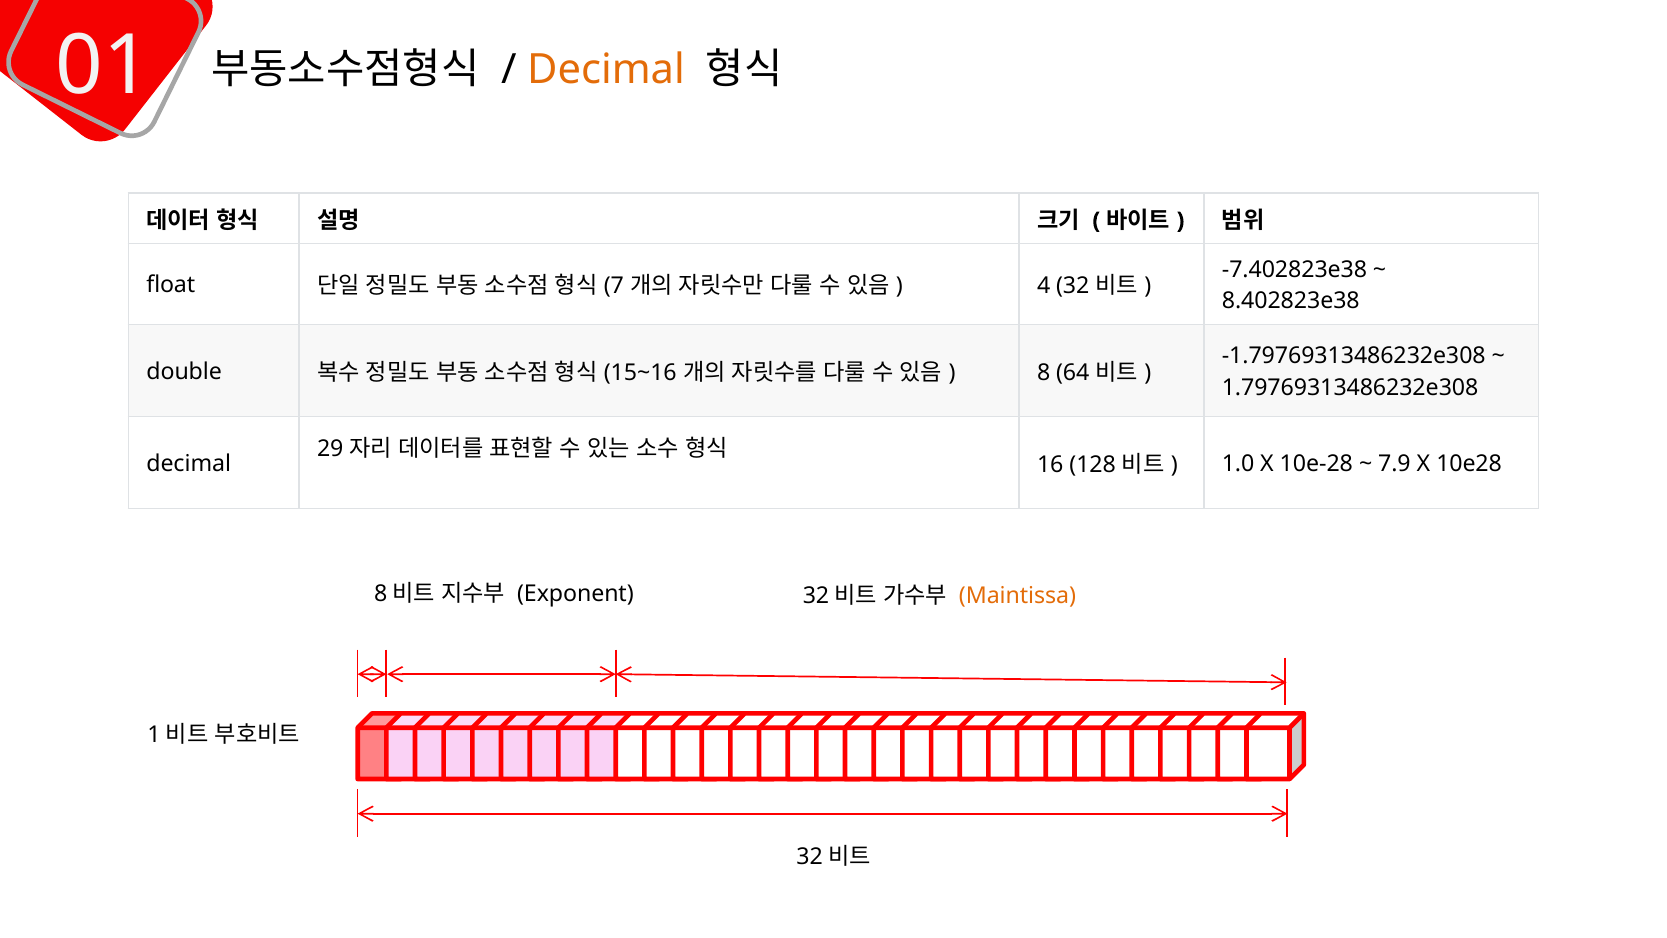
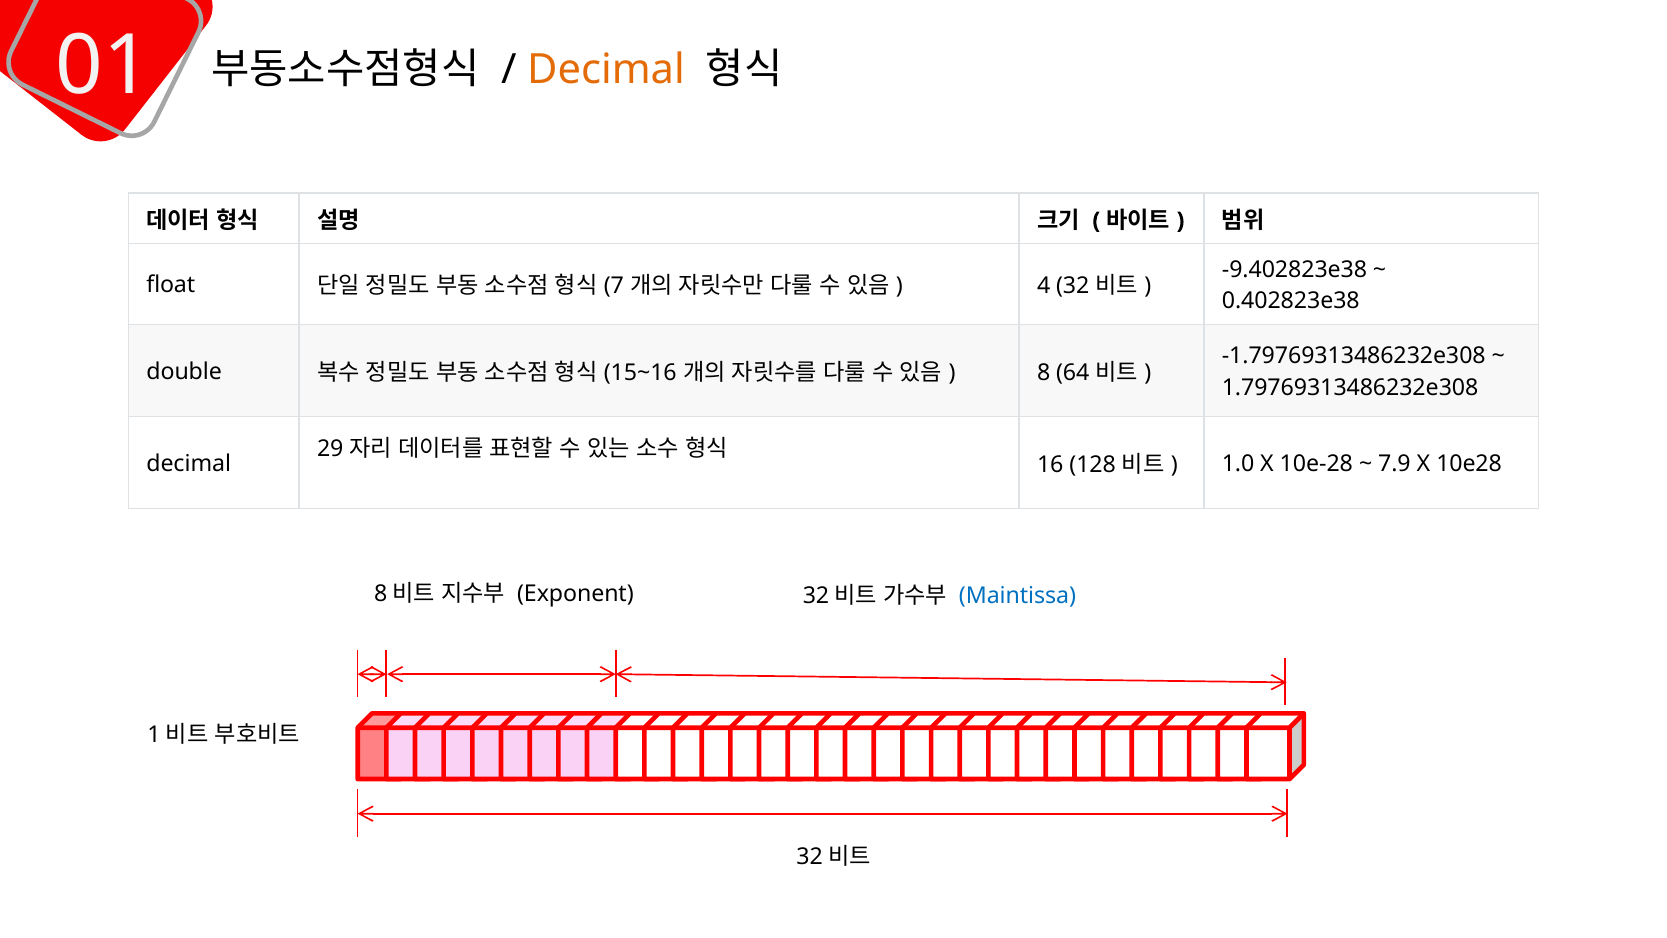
-7.402823e38: -7.402823e38 -> -9.402823e38 (1295, 270)
8.402823e38: 8.402823e38 -> 0.402823e38 (1291, 301)
Maintissa colour: orange -> blue (1017, 595)
